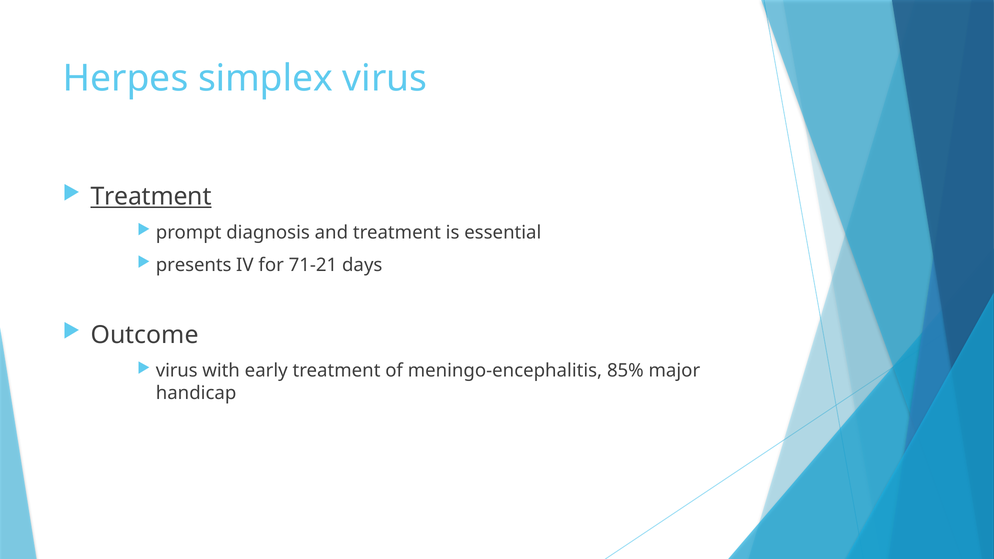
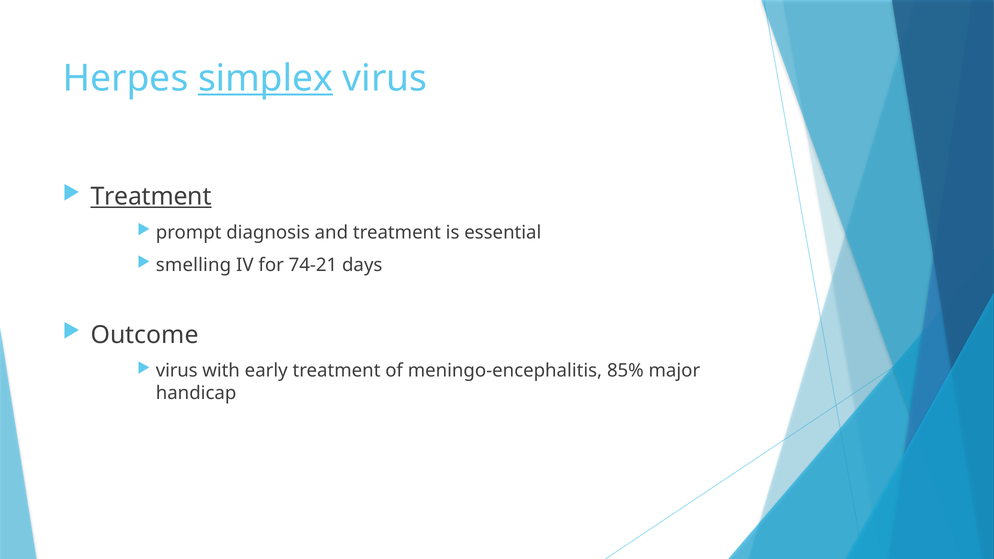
simplex underline: none -> present (265, 78)
presents: presents -> smelling (194, 265)
71-21: 71-21 -> 74-21 (313, 265)
